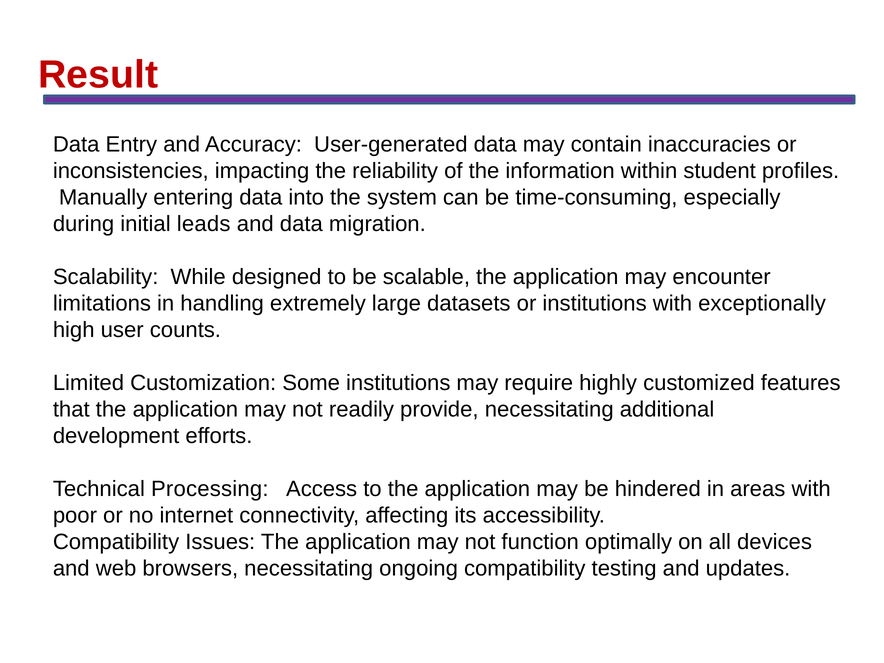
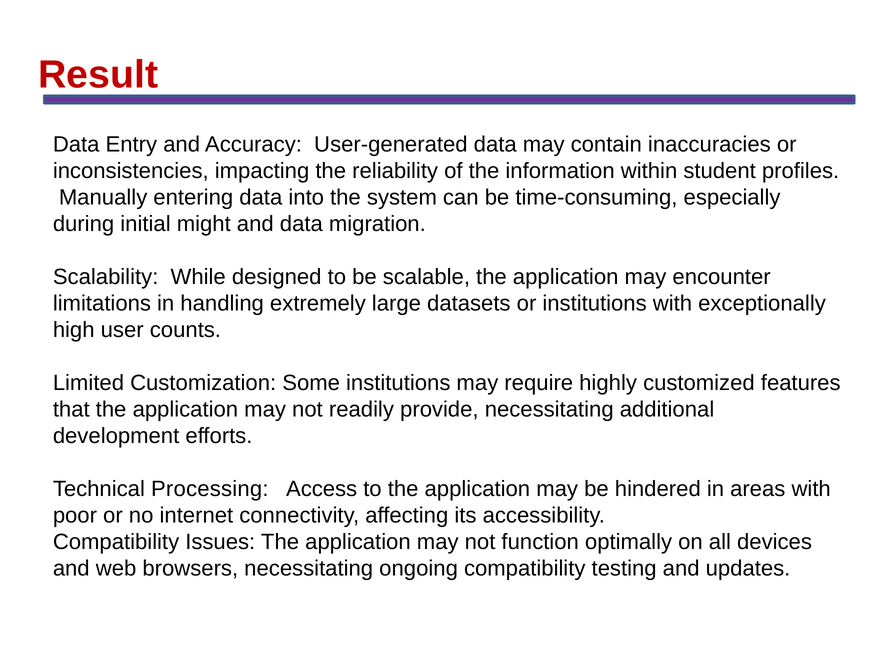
leads: leads -> might (204, 224)
